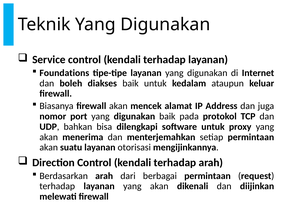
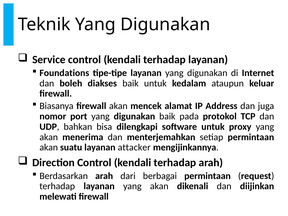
otorisasi: otorisasi -> attacker (134, 147)
